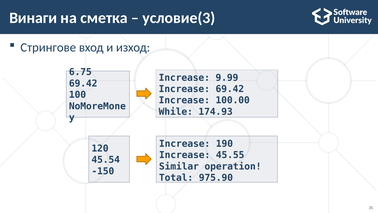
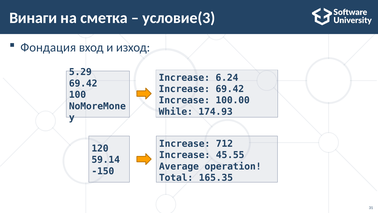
Стрингове: Стрингове -> Фондация (48, 47)
6.75: 6.75 -> 5.29 (80, 72)
9.99: 9.99 -> 6.24 (227, 77)
190: 190 -> 712 (224, 143)
45.54: 45.54 -> 59.14 (106, 160)
Similar: Similar -> Average (179, 166)
975.90: 975.90 -> 165.35 (216, 178)
